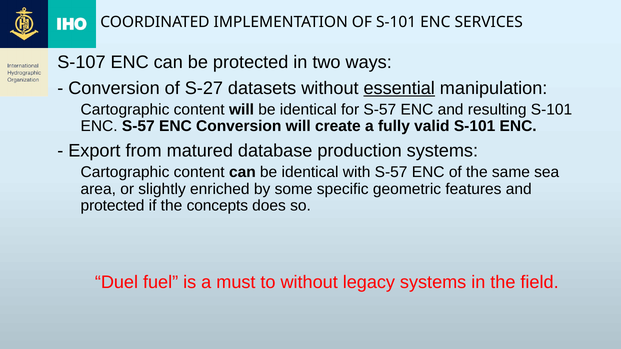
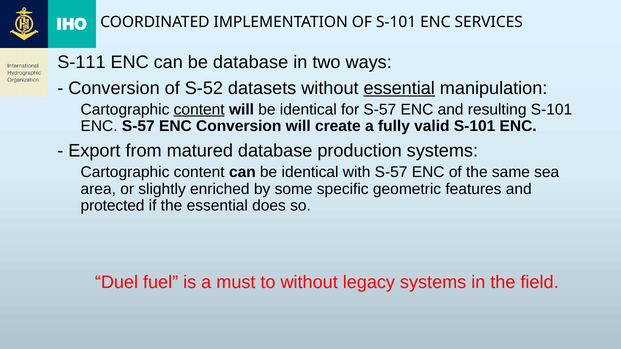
S-107: S-107 -> S-111 (81, 62)
be protected: protected -> database (251, 62)
S-27: S-27 -> S-52 (204, 88)
content underline: none -> present (199, 110)
the concepts: concepts -> essential (217, 206)
